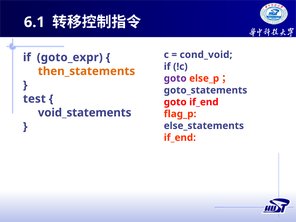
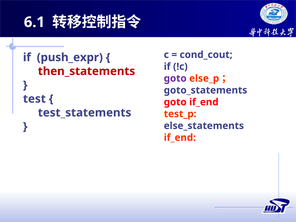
cond_void: cond_void -> cond_cout (206, 55)
goto_expr: goto_expr -> push_expr (70, 57)
then_statements colour: orange -> red (87, 71)
void_statements: void_statements -> test_statements (85, 113)
flag_p: flag_p -> test_p (180, 114)
